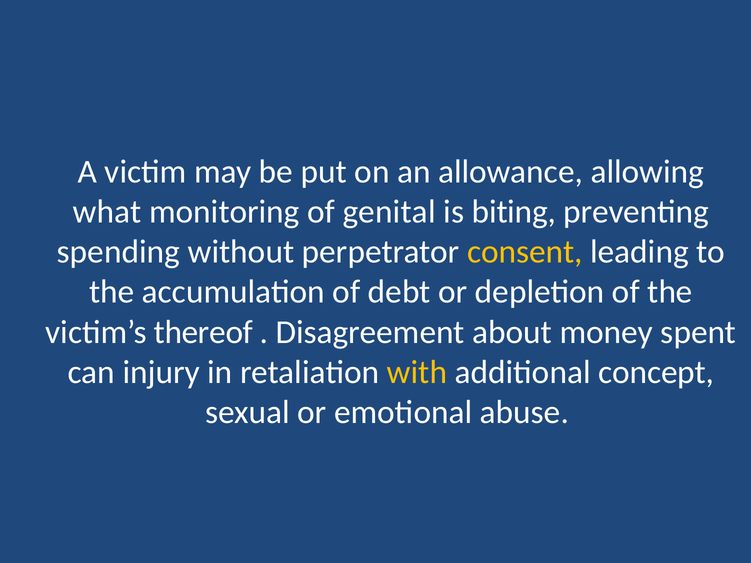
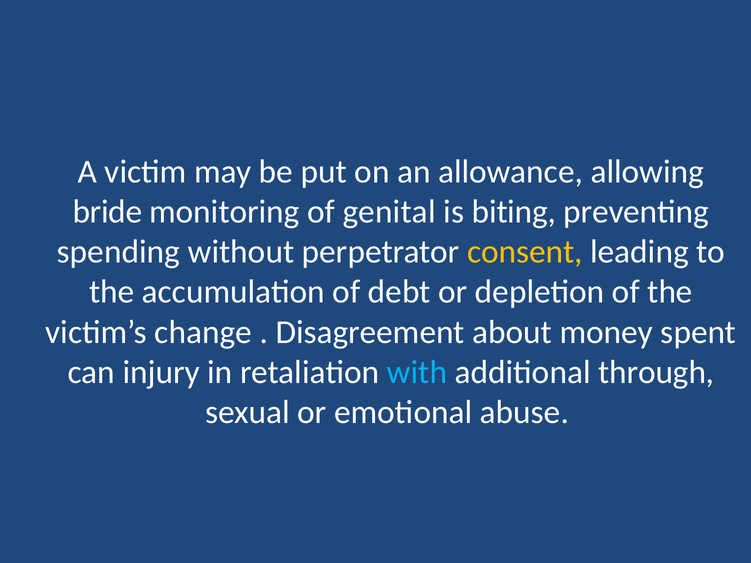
what: what -> bride (107, 212)
thereof: thereof -> change (203, 332)
with colour: yellow -> light blue (417, 372)
concept: concept -> through (656, 372)
